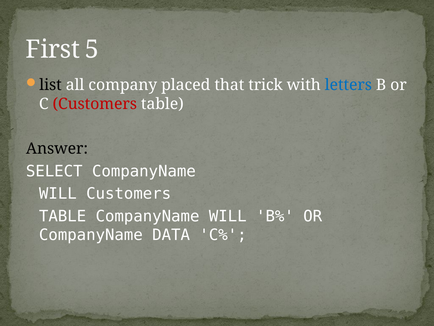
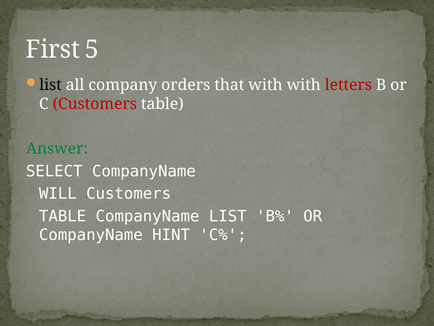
placed: placed -> orders (186, 85)
that trick: trick -> with (265, 85)
letters colour: blue -> red (348, 85)
Answer colour: black -> green (57, 149)
WILL: WILL -> LIST (228, 216)
DATA: DATA -> HINT (171, 235)
